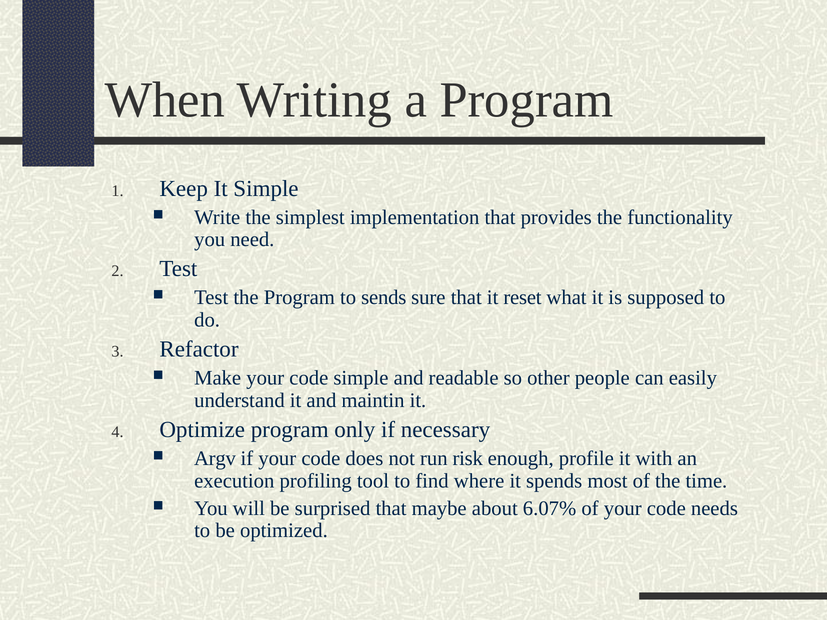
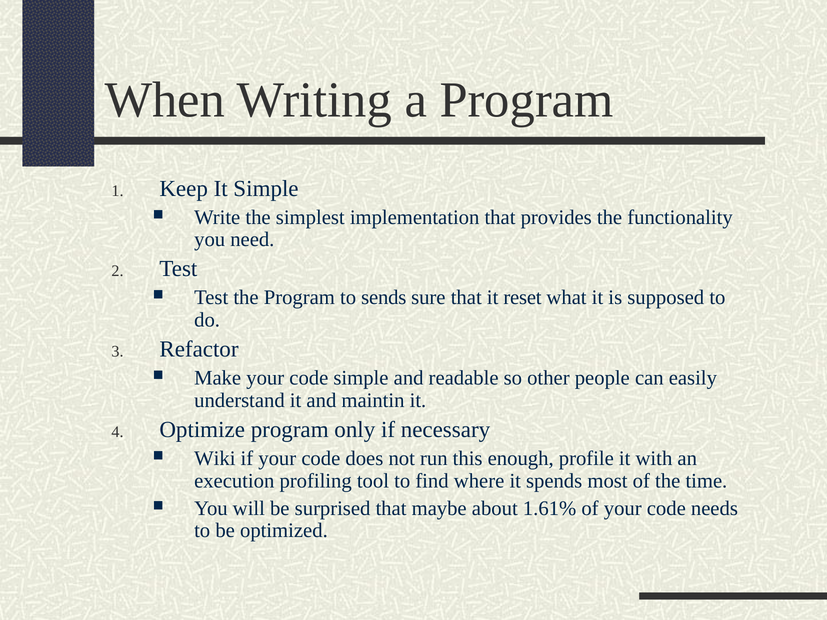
Argv: Argv -> Wiki (215, 459)
risk: risk -> this (468, 459)
6.07%: 6.07% -> 1.61% (550, 508)
